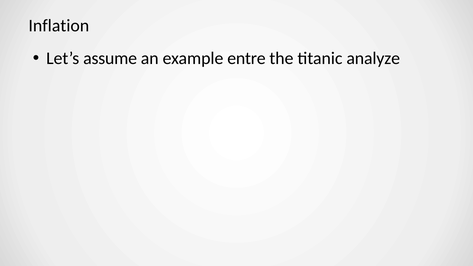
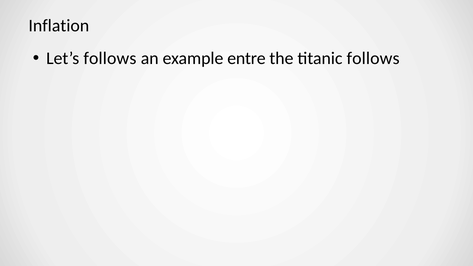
Let’s assume: assume -> follows (110, 58)
titanic analyze: analyze -> follows (373, 58)
